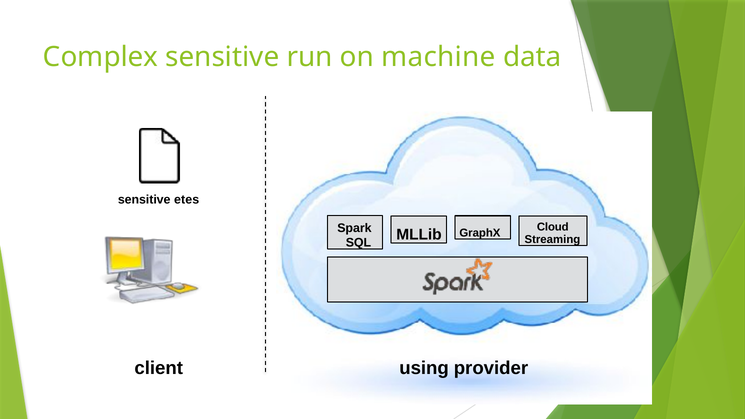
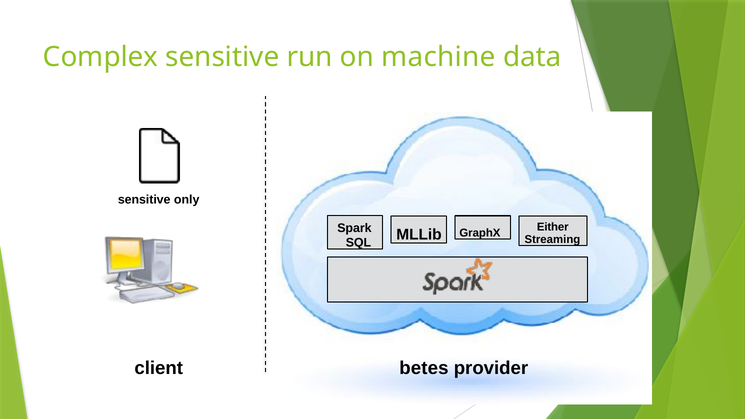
etes: etes -> only (187, 200)
Cloud: Cloud -> Either (553, 227)
using: using -> betes (424, 368)
